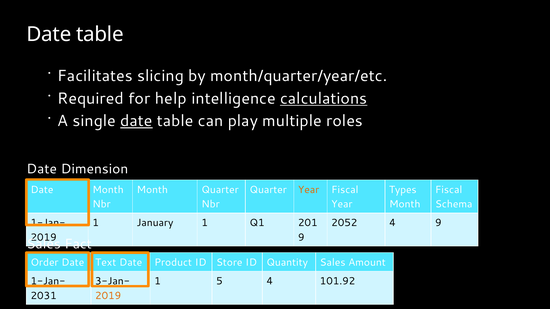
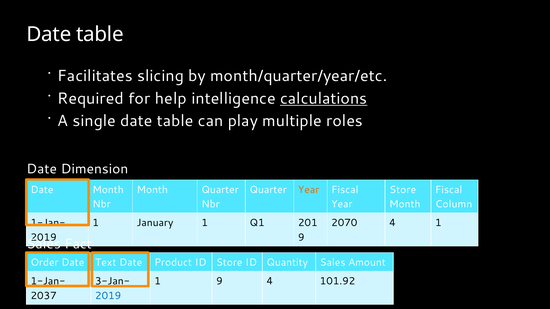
date underline: present -> none (136, 121)
Types: Types -> Store (403, 190)
Schema: Schema -> Column (454, 204)
2052: 2052 -> 2070 (344, 223)
4 9: 9 -> 1 (438, 223)
1 5: 5 -> 9 (219, 281)
2031: 2031 -> 2037 (44, 296)
2019 colour: orange -> blue (108, 296)
